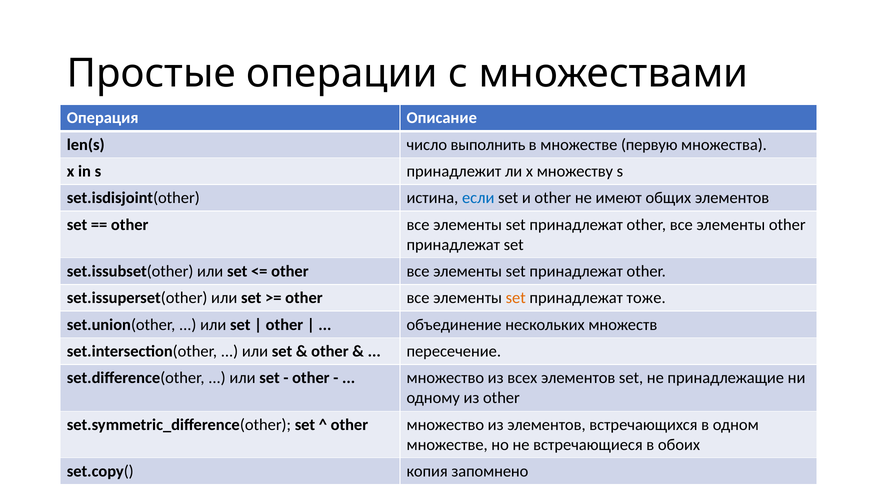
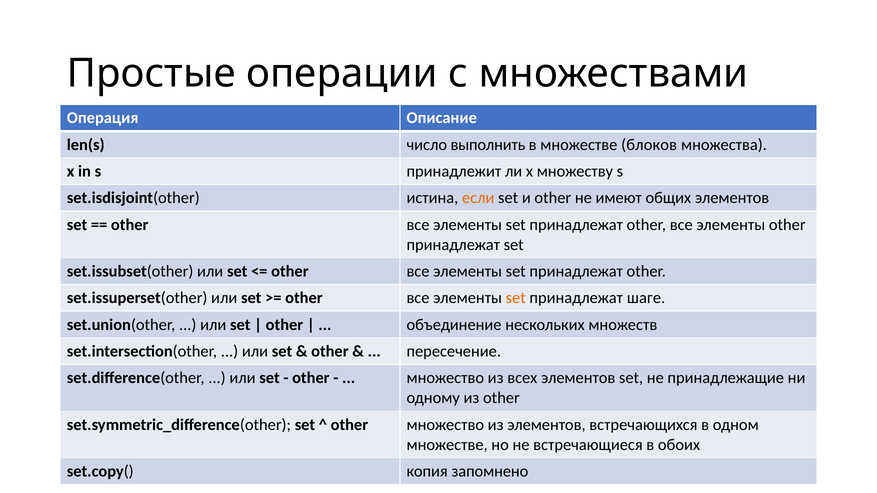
первую: первую -> блоков (649, 145)
если colour: blue -> orange (478, 198)
тоже: тоже -> шаге (646, 298)
